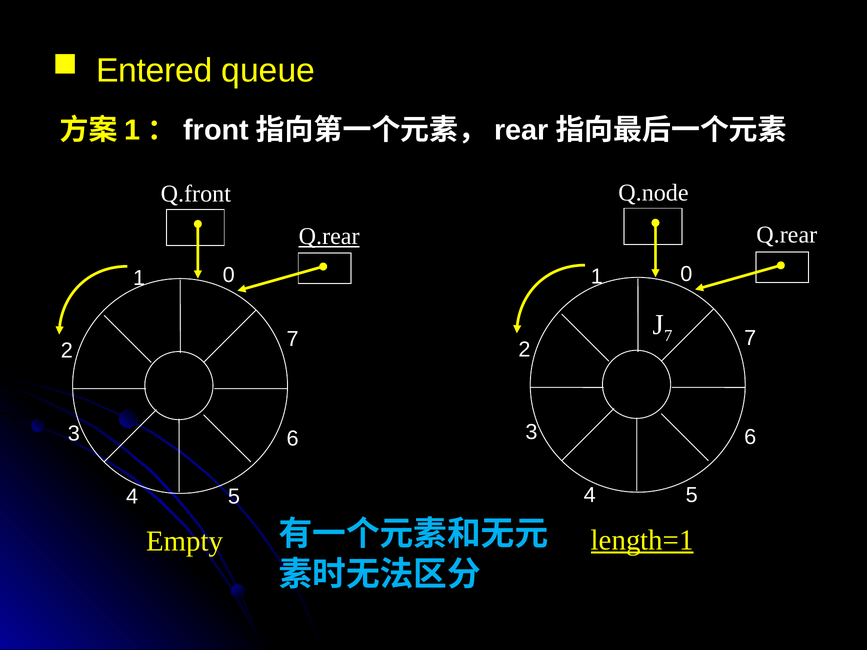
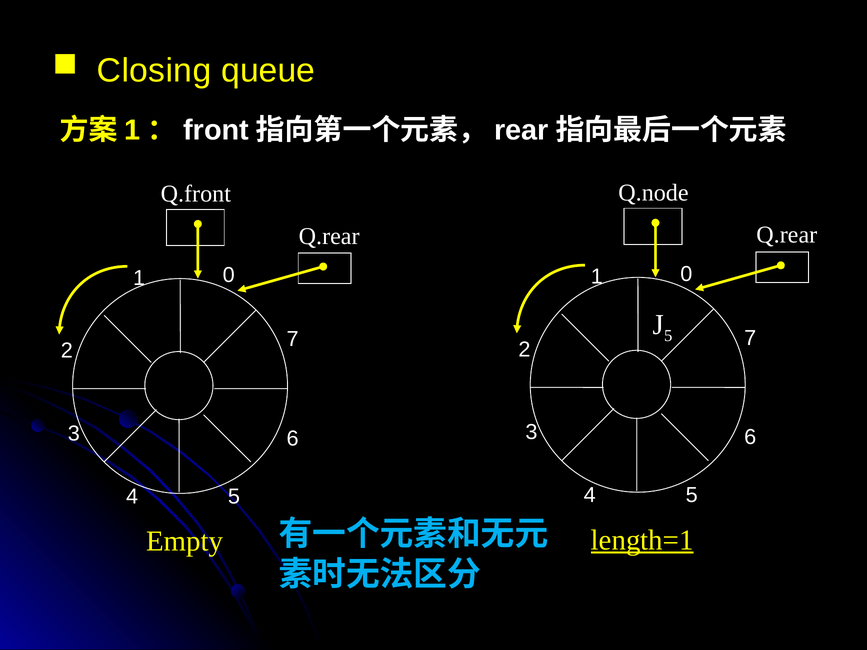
Entered: Entered -> Closing (154, 71)
Q.rear underline: present -> none (329, 236)
7: 7 -> 5 (668, 336)
